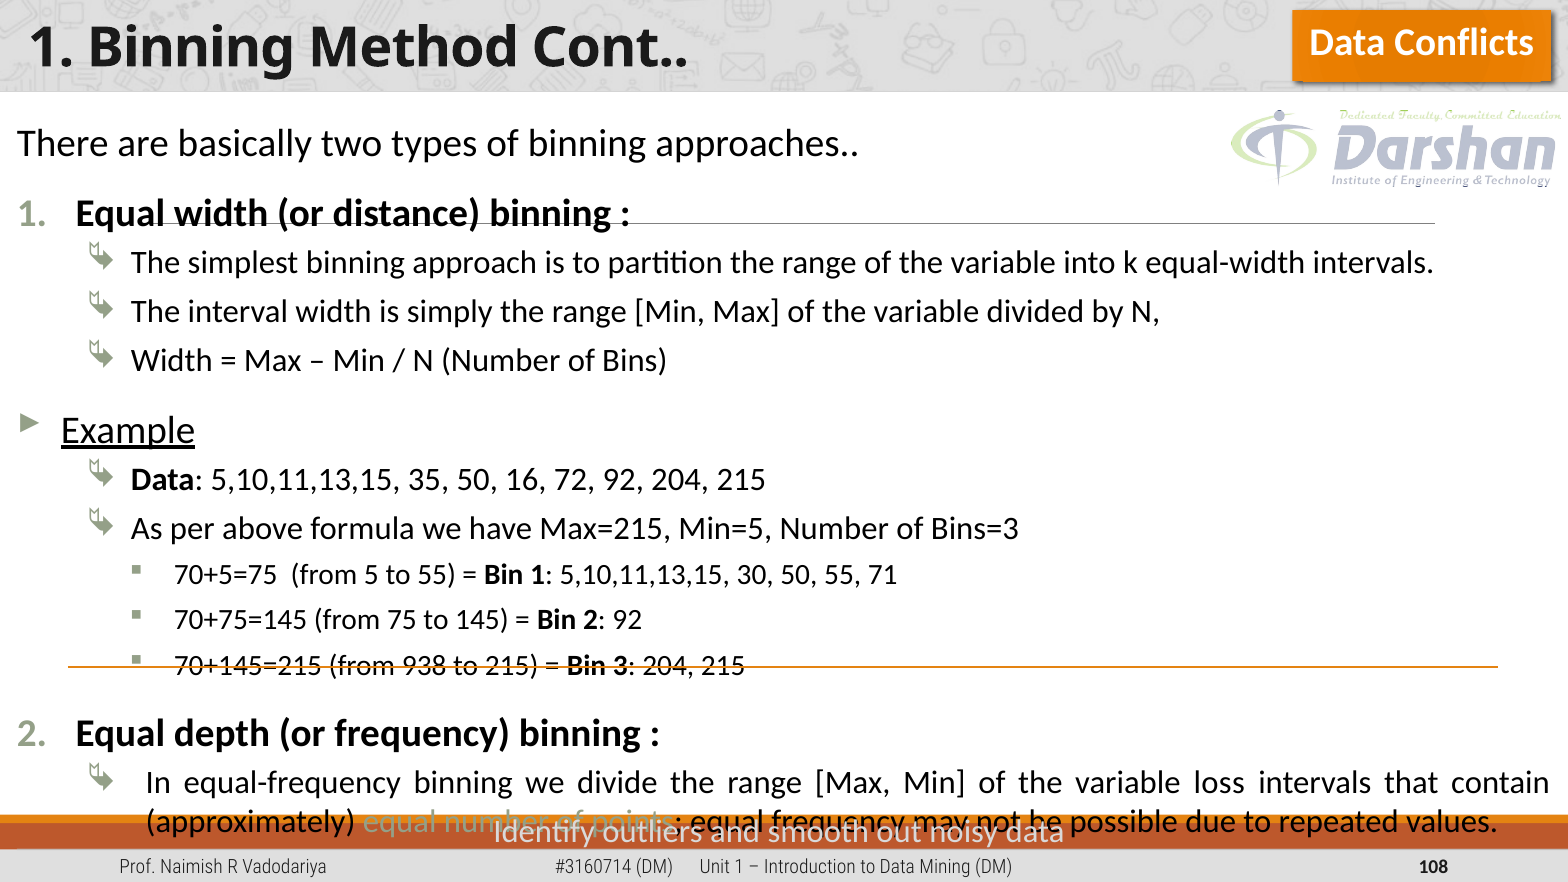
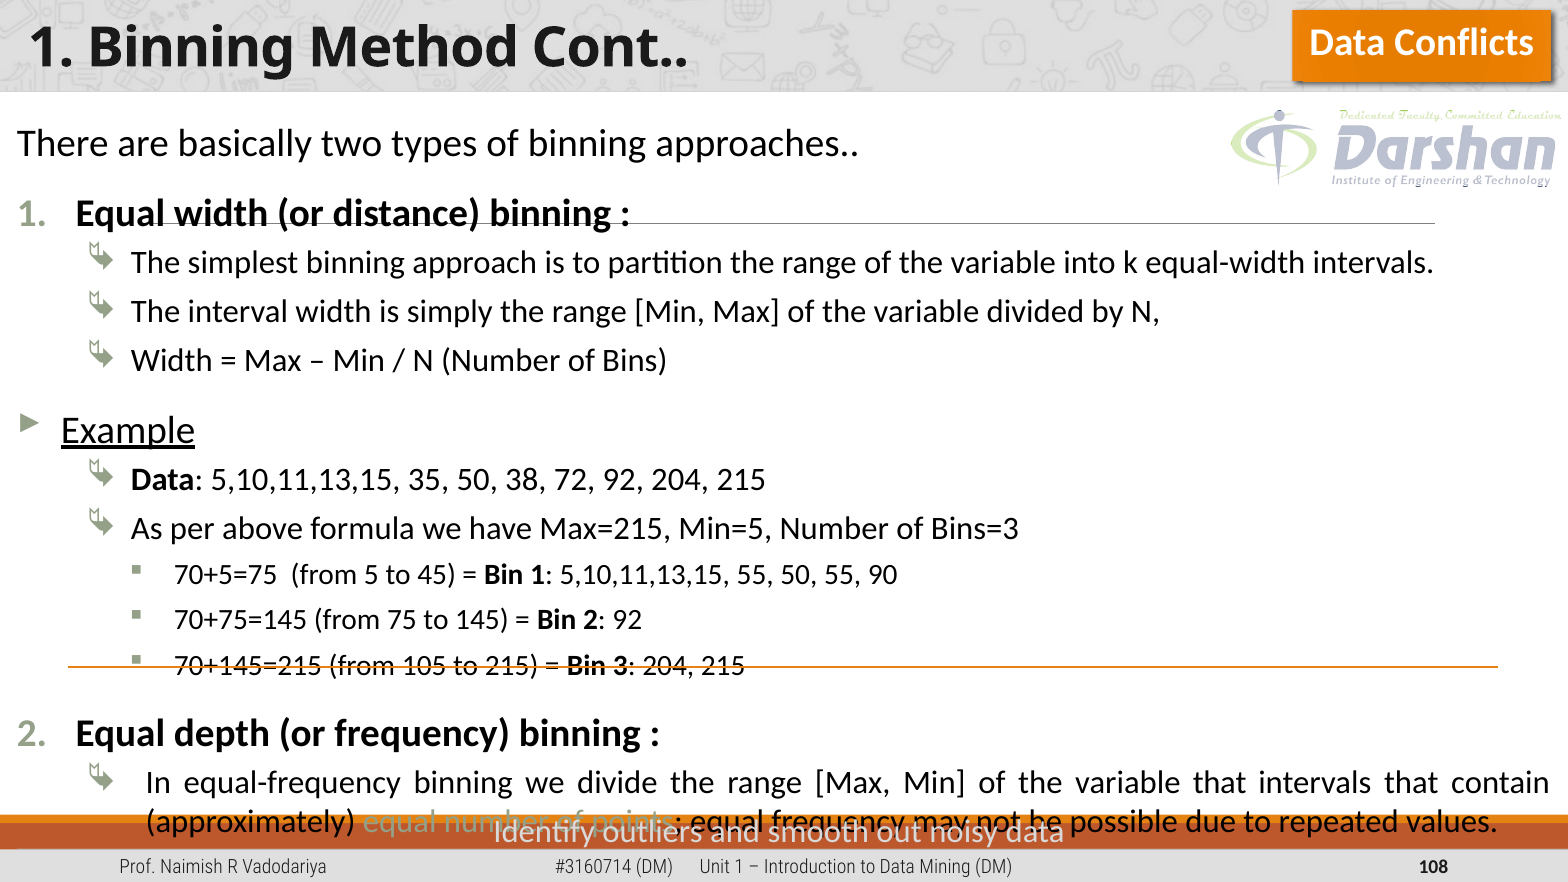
16: 16 -> 38 (526, 479)
to 55: 55 -> 45 (437, 575)
5,10,11,13,15 30: 30 -> 55 (755, 575)
71: 71 -> 90 (883, 575)
938: 938 -> 105 (424, 665)
variable loss: loss -> that (1220, 783)
